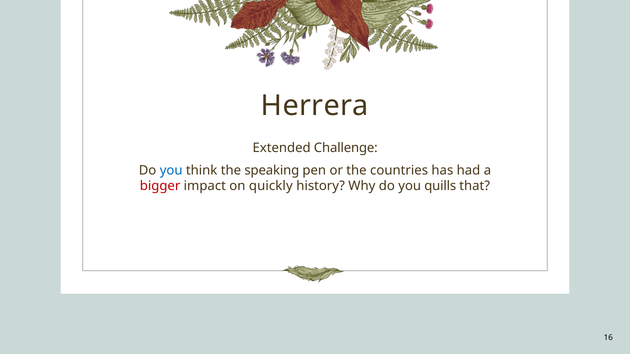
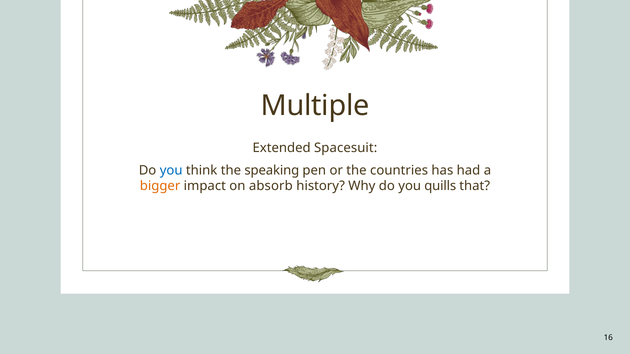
Herrera: Herrera -> Multiple (315, 106)
Challenge: Challenge -> Spacesuit (346, 148)
bigger colour: red -> orange (160, 186)
quickly: quickly -> absorb (271, 186)
